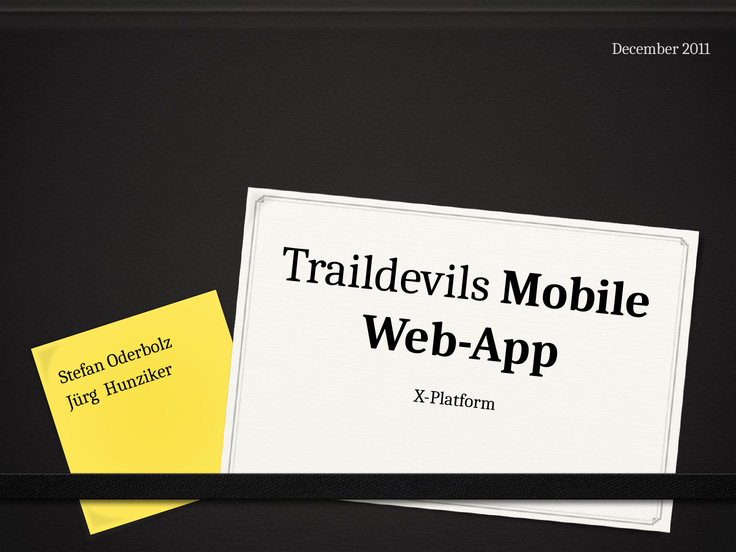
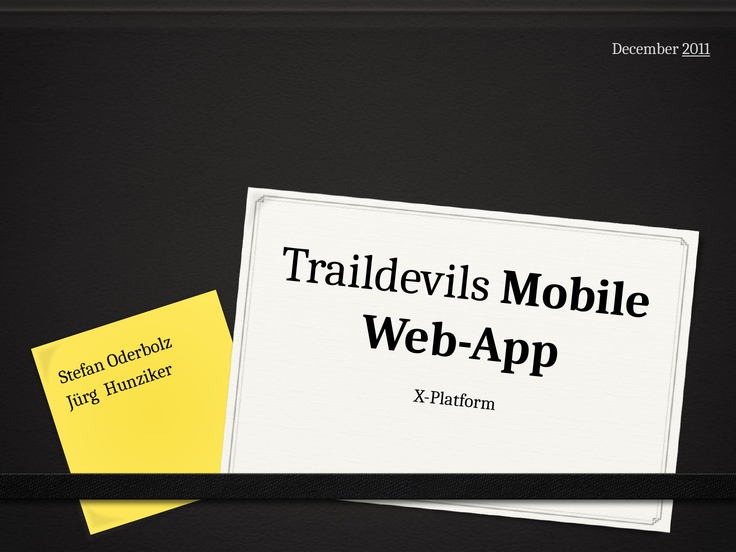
2011 underline: none -> present (696, 49)
